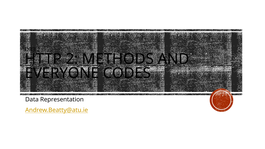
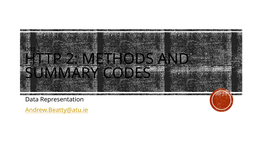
EVERYONE: EVERYONE -> SUMMARY (62, 73)
